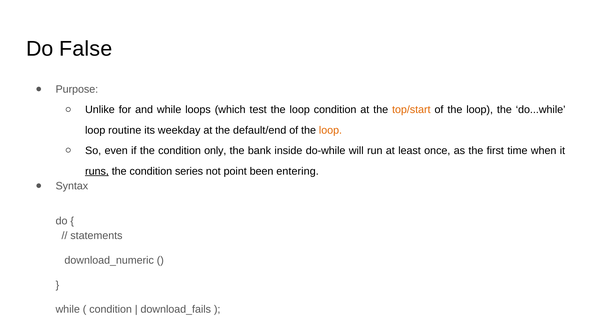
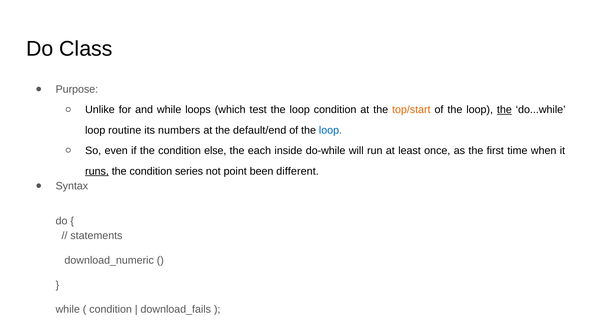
False: False -> Class (86, 49)
the underline: none -> present (504, 110)
weekday: weekday -> numbers (179, 130)
loop colour: orange -> blue (330, 130)
only: only -> else (215, 151)
bank: bank -> each (259, 151)
entering: entering -> different (298, 171)
